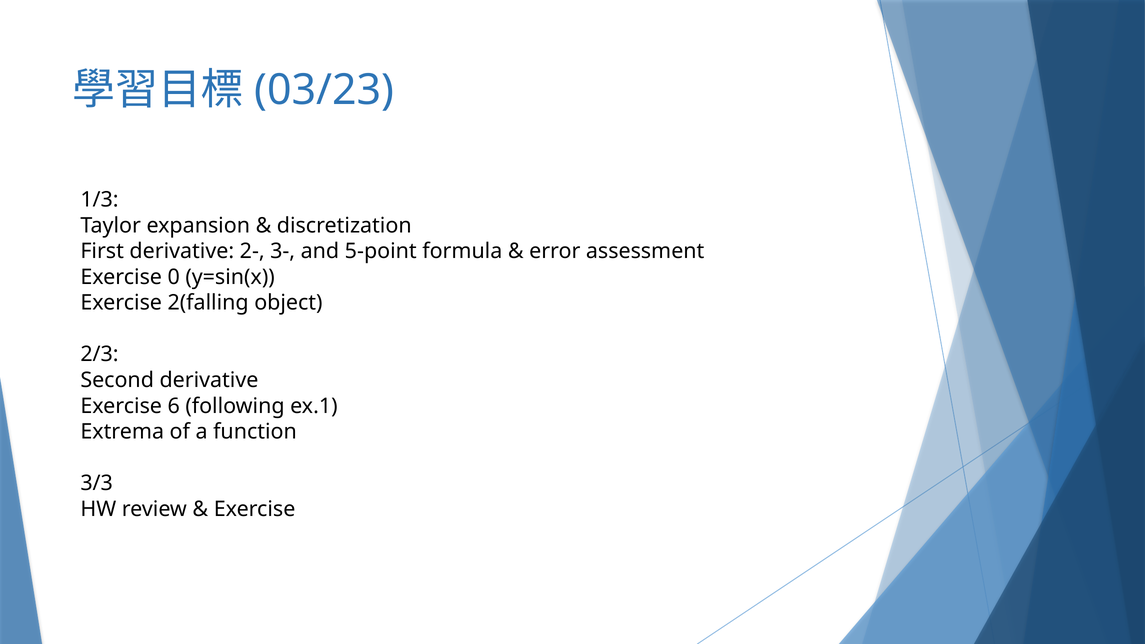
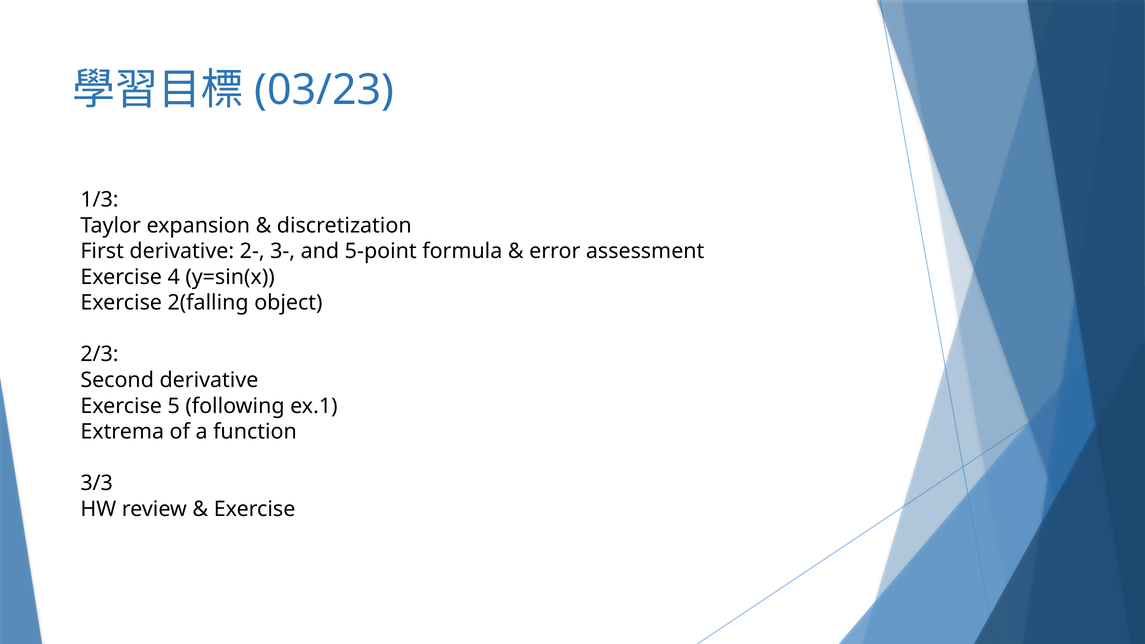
0: 0 -> 4 (174, 277)
6: 6 -> 5 (174, 406)
